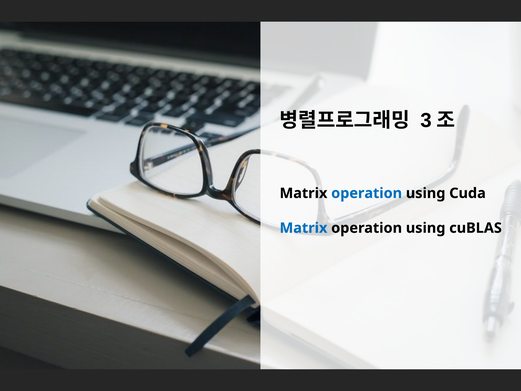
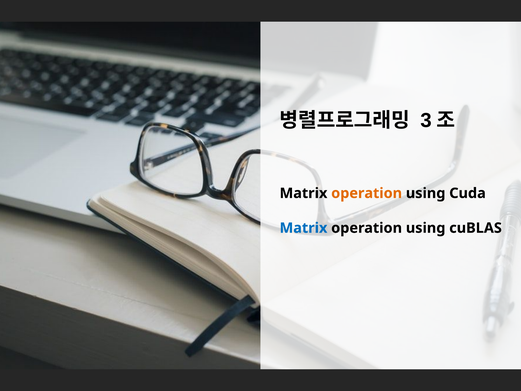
operation colour: blue -> orange (367, 193)
